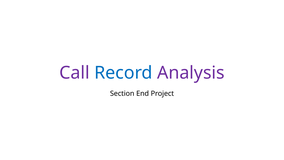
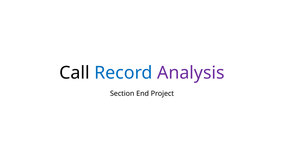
Call colour: purple -> black (75, 73)
